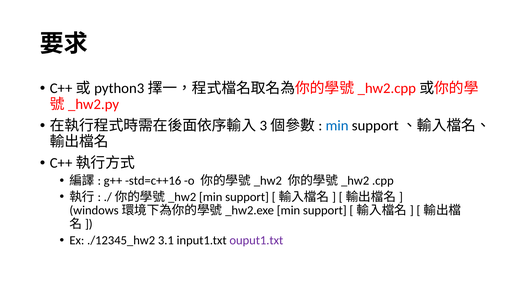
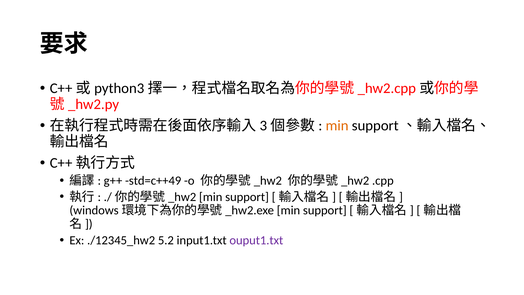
min colour: blue -> orange (337, 126)
std=c++16: std=c++16 -> std=c++49 (153, 180)
3.1: 3.1 -> 5.2 (166, 240)
